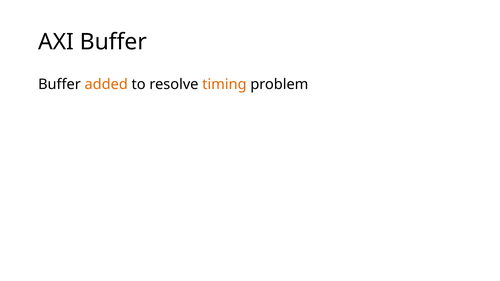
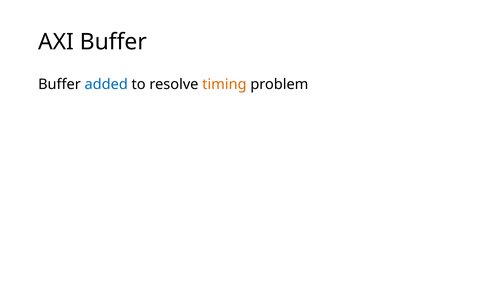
added colour: orange -> blue (106, 85)
